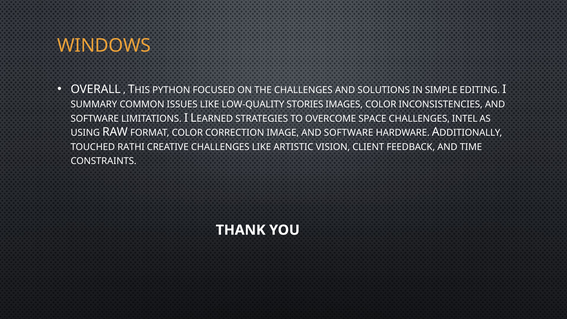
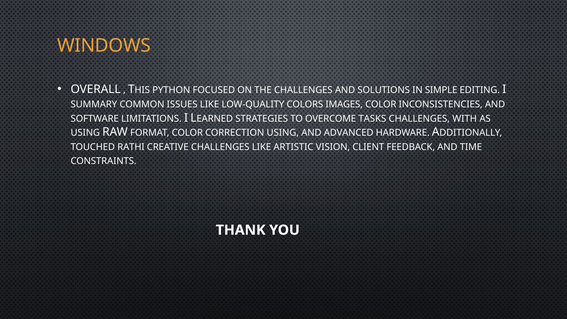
STORIES: STORIES -> COLORS (305, 104)
SPACE: SPACE -> TASKS (372, 119)
INTEL: INTEL -> WITH (465, 119)
CORRECTION IMAGE: IMAGE -> USING (283, 133)
SOFTWARE: SOFTWARE -> ADVANCED (349, 133)
